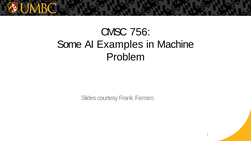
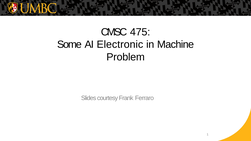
756: 756 -> 475 (140, 32)
Examples: Examples -> Electronic (120, 45)
